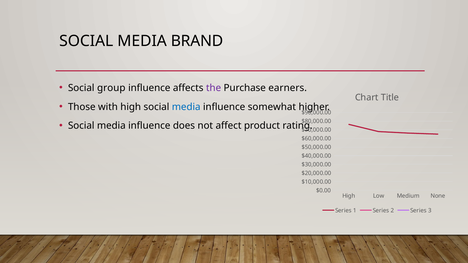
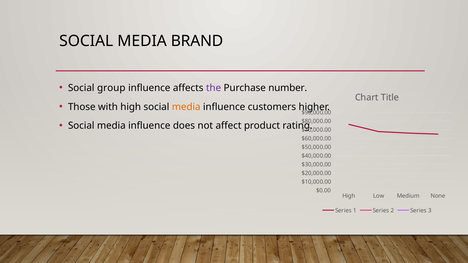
earners: earners -> number (288, 88)
media colour: blue -> orange (186, 107)
somewhat: somewhat -> customers (272, 107)
